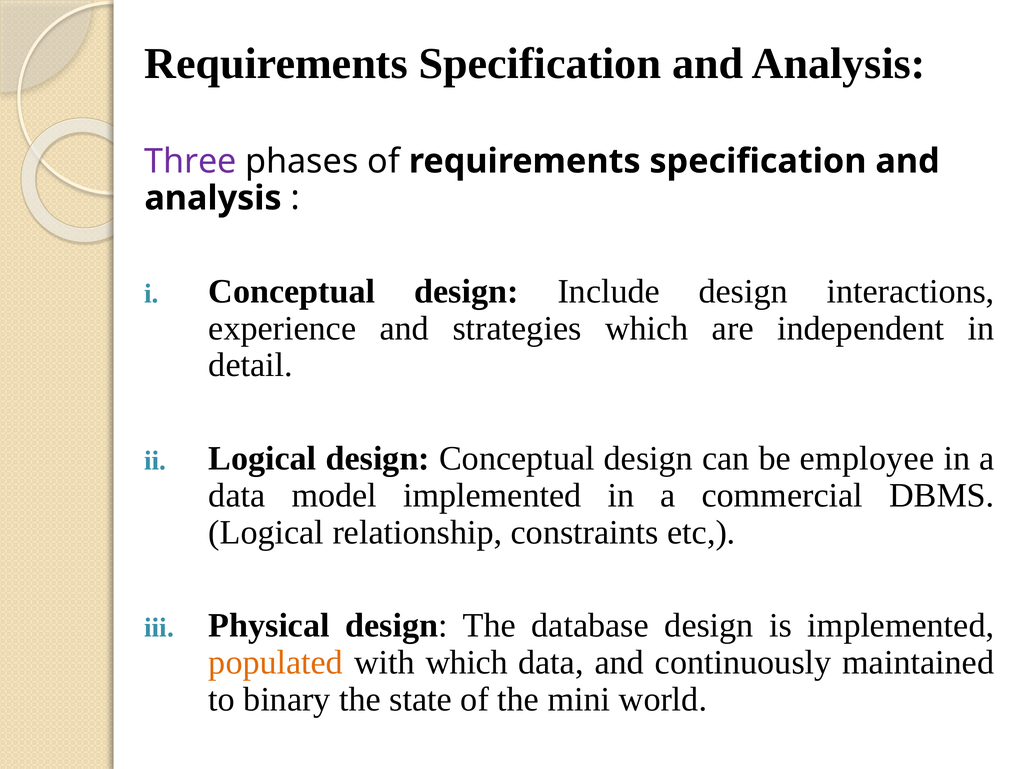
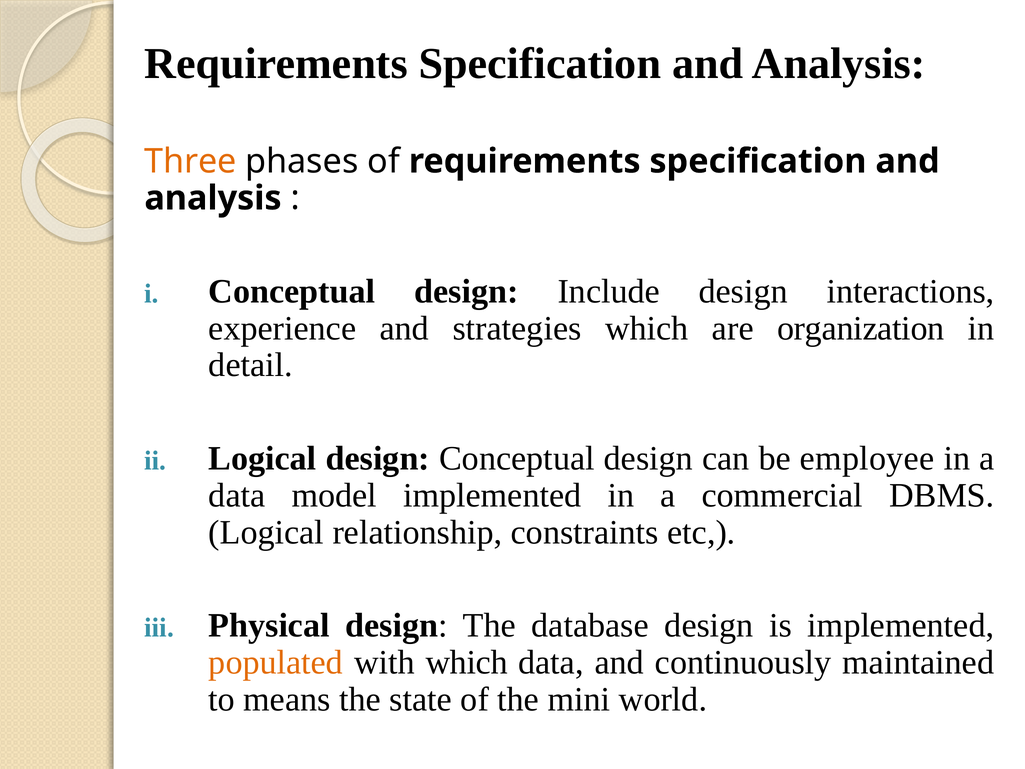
Three colour: purple -> orange (190, 161)
independent: independent -> organization (861, 328)
binary: binary -> means (287, 699)
